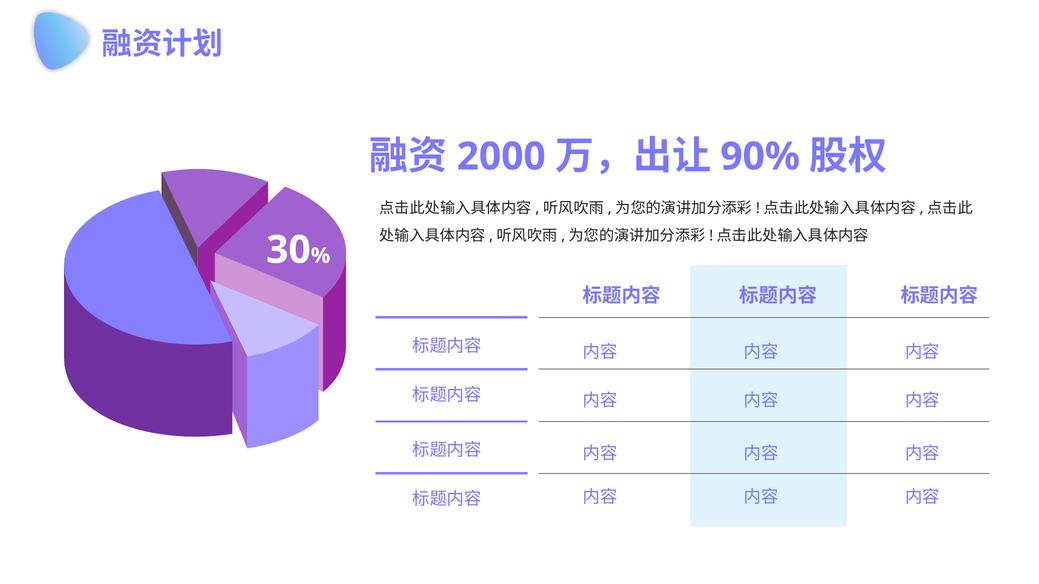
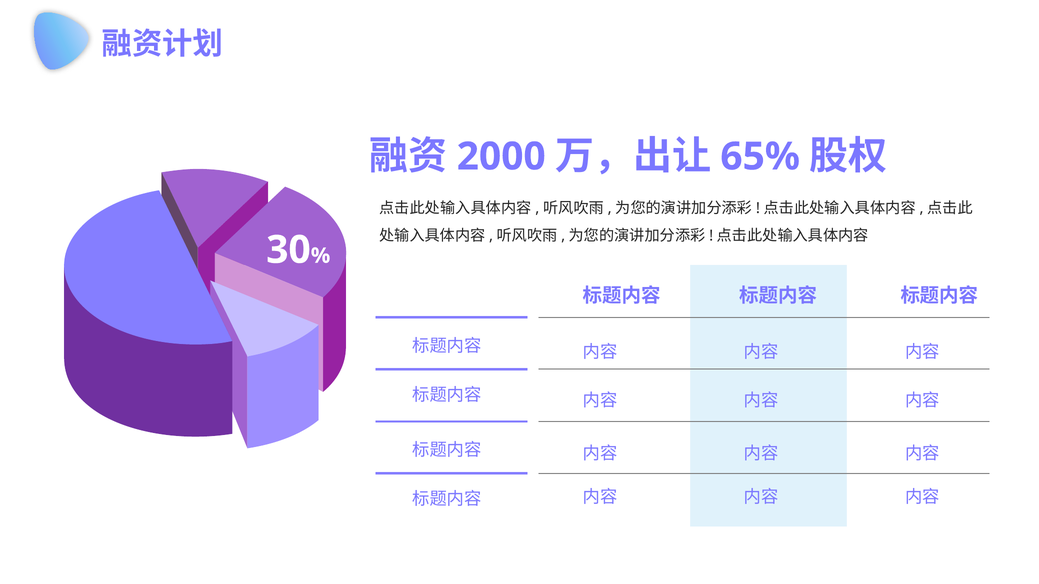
90%: 90% -> 65% (760, 157)
